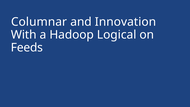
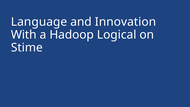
Columnar: Columnar -> Language (39, 22)
Feeds: Feeds -> Stime (27, 47)
